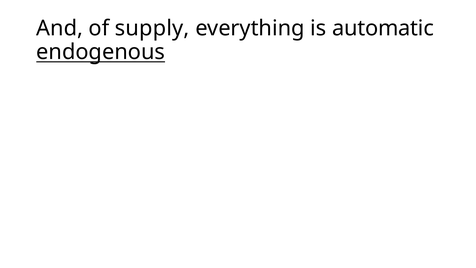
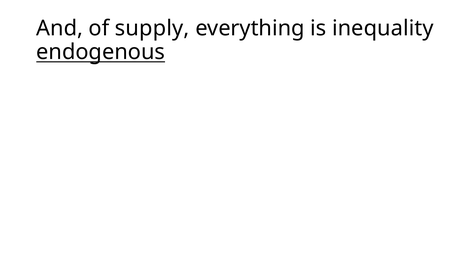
automatic: automatic -> inequality (383, 28)
